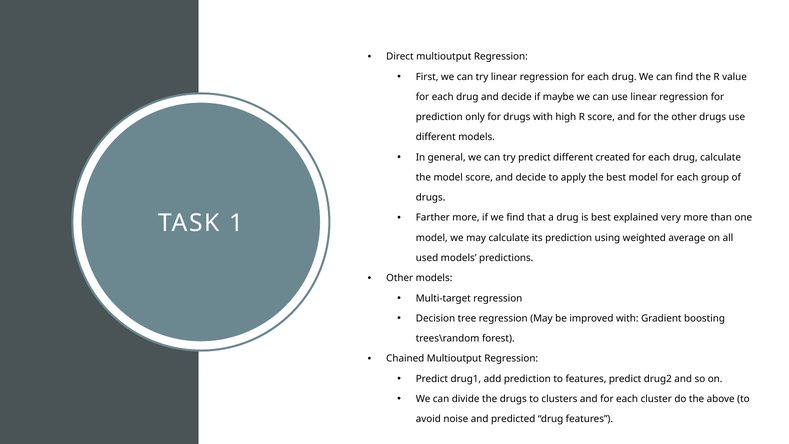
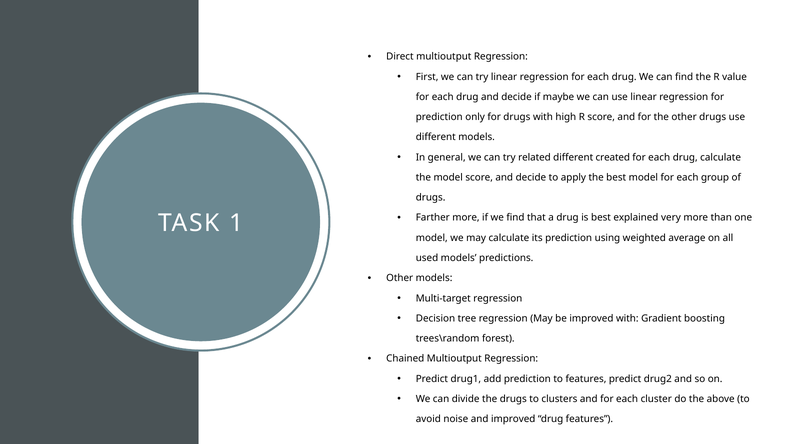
try predict: predict -> related (534, 157)
and predicted: predicted -> improved (513, 419)
